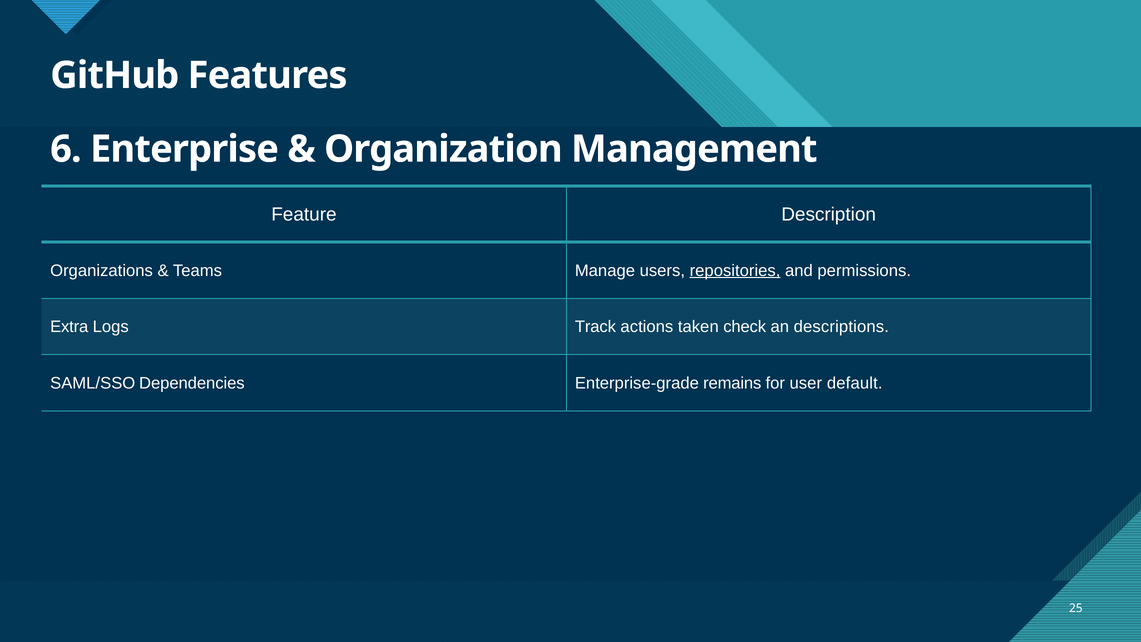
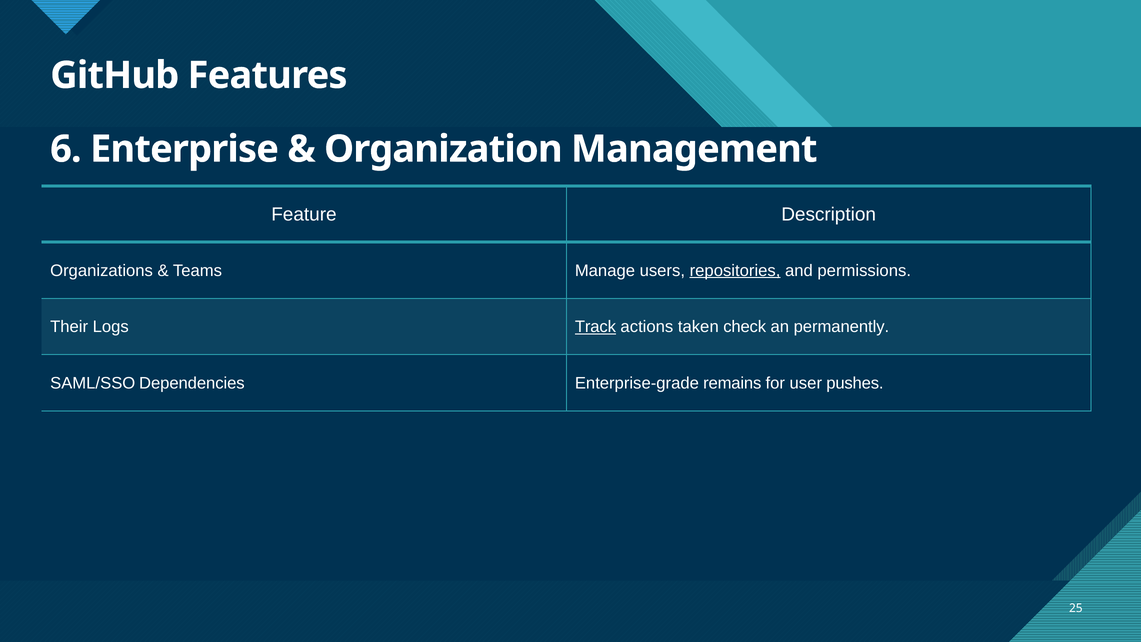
Extra: Extra -> Their (69, 327)
Track underline: none -> present (595, 327)
descriptions: descriptions -> permanently (841, 327)
default: default -> pushes (855, 383)
